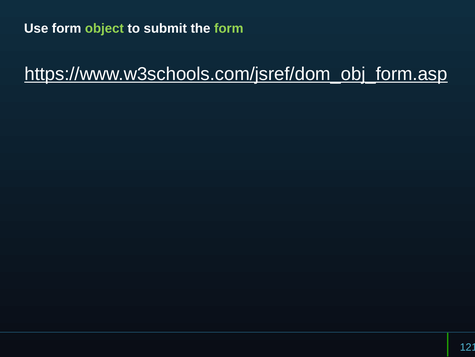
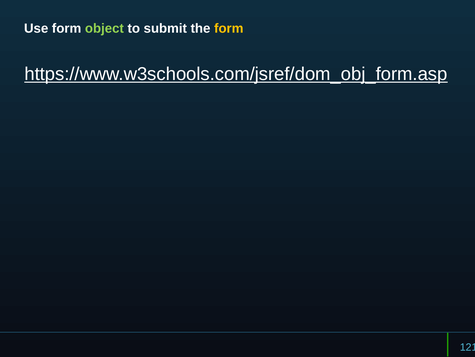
form colour: light green -> yellow (229, 28)
